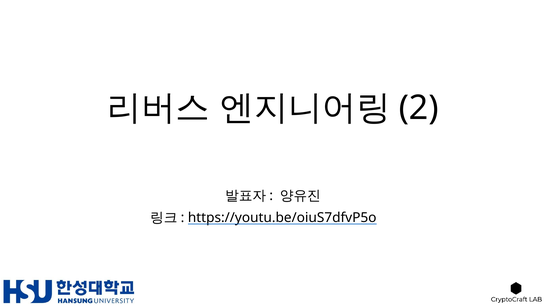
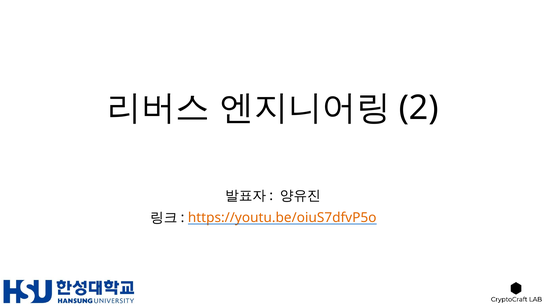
https://youtu.be/oiuS7dfvP5o colour: black -> orange (282, 218)
